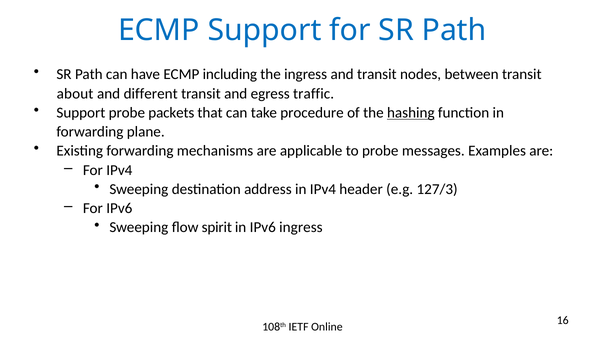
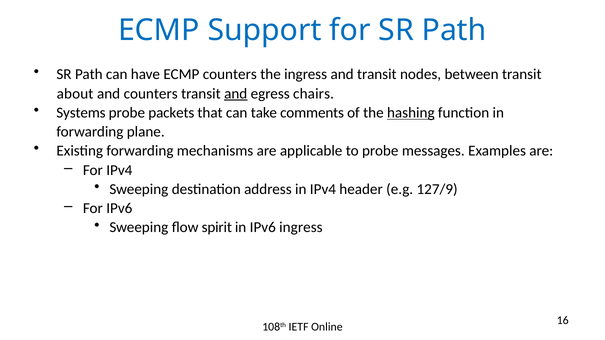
ECMP including: including -> counters (230, 75)
and different: different -> counters (151, 94)
and underline: none -> present (236, 94)
traffic: traffic -> chairs (314, 94)
Support: Support -> Systems (81, 113)
procedure: procedure -> comments (312, 113)
127/3: 127/3 -> 127/9 (437, 189)
